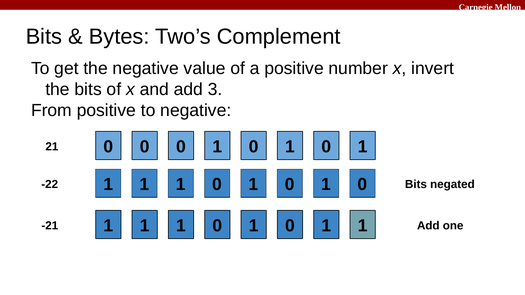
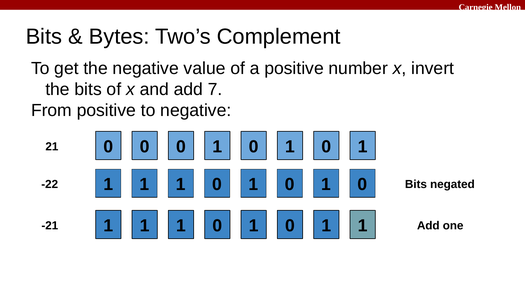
3: 3 -> 7 (215, 90)
